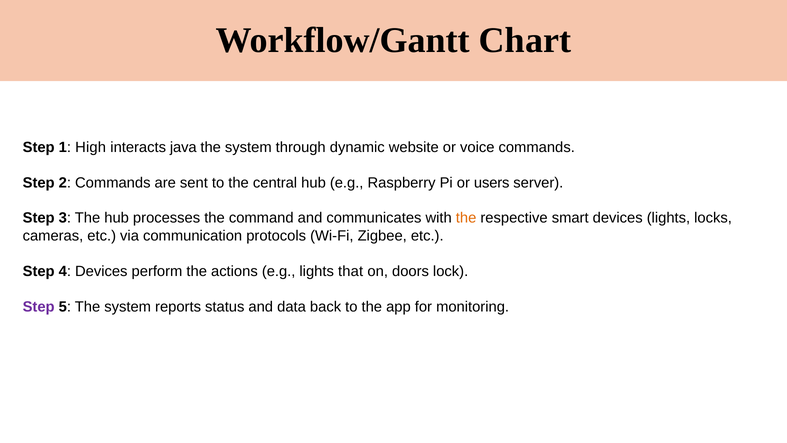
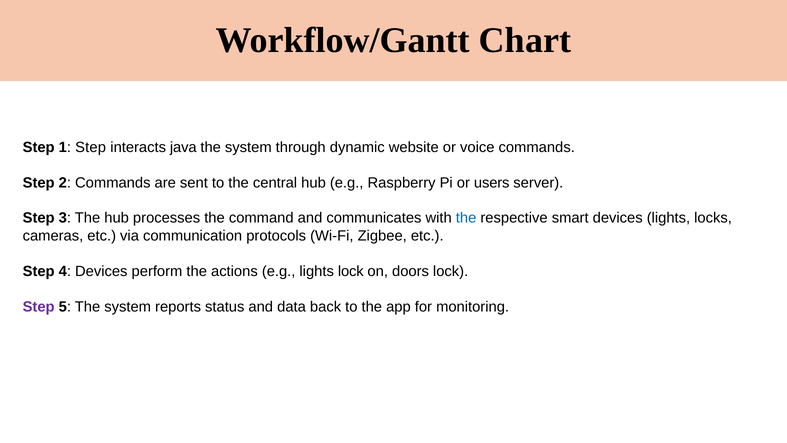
1 High: High -> Step (91, 147)
the colour: orange -> blue (466, 218)
lights that: that -> lock (351, 271)
